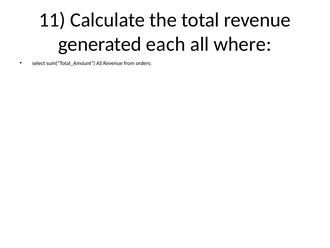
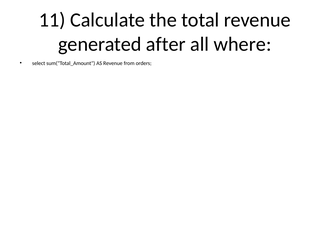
each: each -> after (166, 44)
